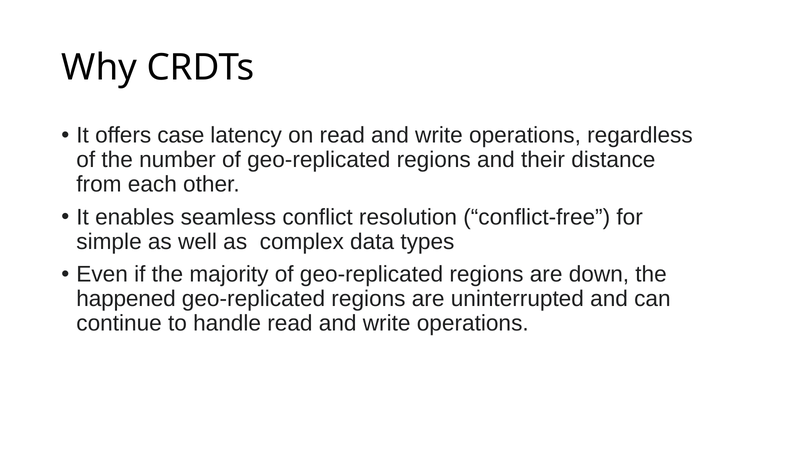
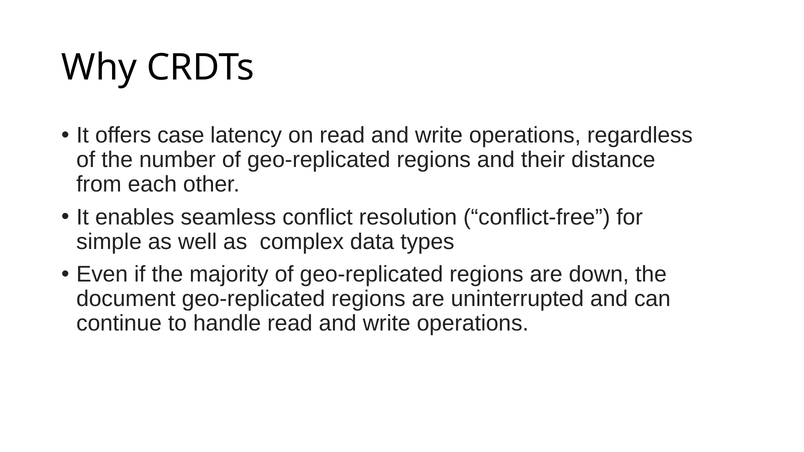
happened: happened -> document (126, 299)
